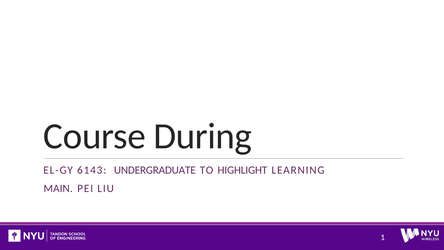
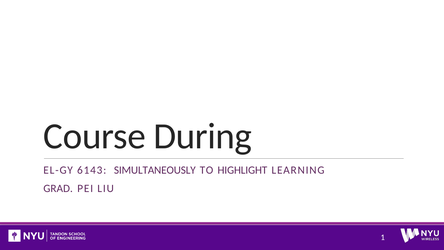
UNDERGRADUATE: UNDERGRADUATE -> SIMULTANEOUSLY (155, 170)
MAIN: MAIN -> GRAD (58, 188)
